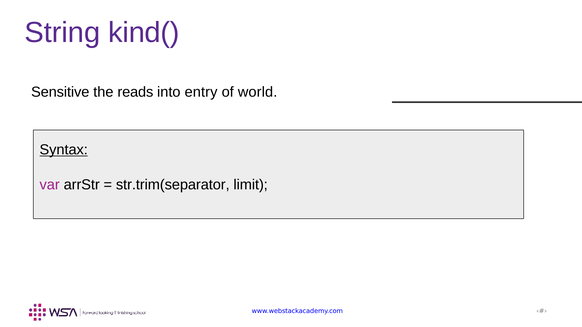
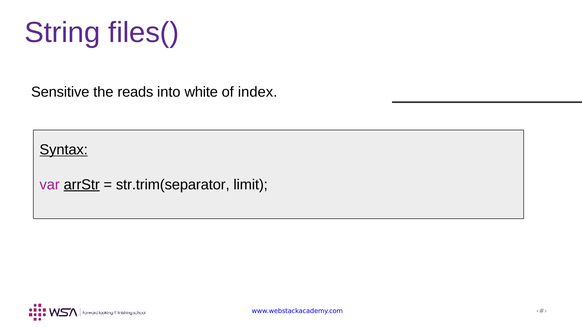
kind(: kind( -> files( (144, 33)
entry: entry -> white (201, 92)
world: world -> index (258, 92)
arrStr underline: none -> present (82, 185)
